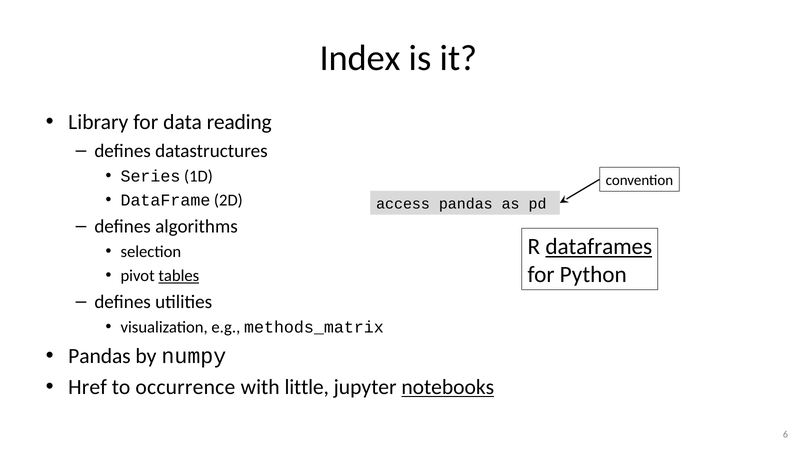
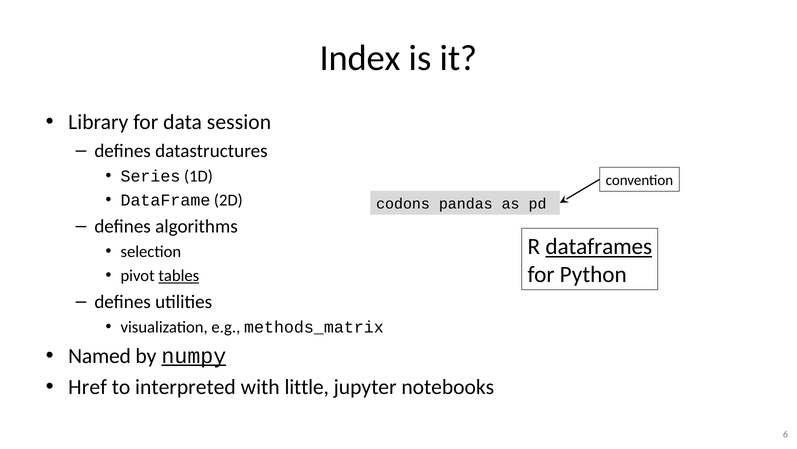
reading: reading -> session (239, 122)
access: access -> codons (403, 204)
Pandas: Pandas -> Named (100, 355)
numpy underline: none -> present (194, 355)
occurrence: occurrence -> interpreted (185, 387)
notebooks underline: present -> none (448, 387)
